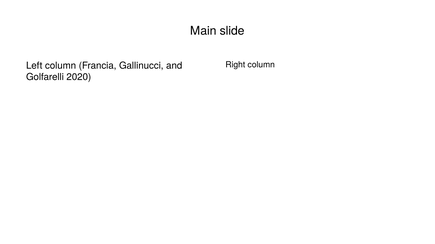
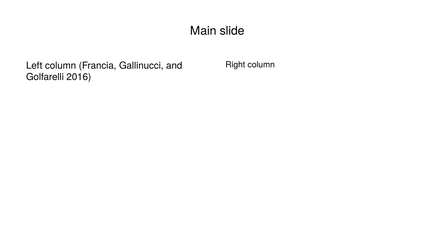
2020: 2020 -> 2016 (79, 77)
